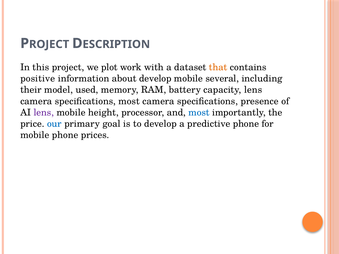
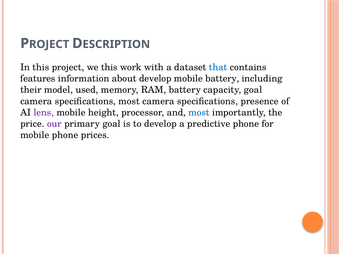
we plot: plot -> this (109, 67)
that colour: orange -> blue (218, 67)
positive: positive -> features (38, 79)
mobile several: several -> battery (222, 79)
capacity lens: lens -> goal (253, 90)
our colour: blue -> purple (54, 124)
